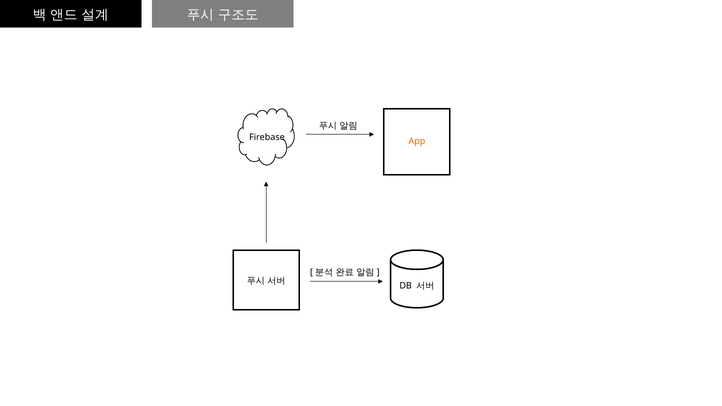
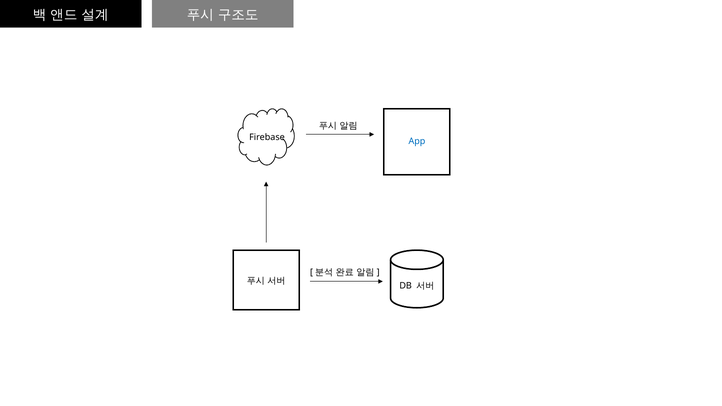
App colour: orange -> blue (417, 142)
